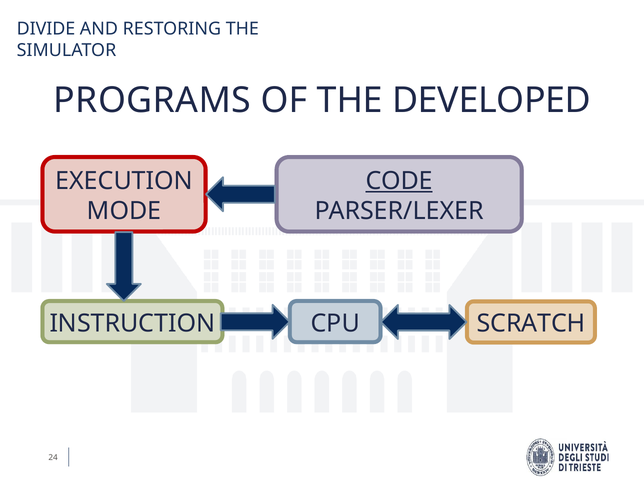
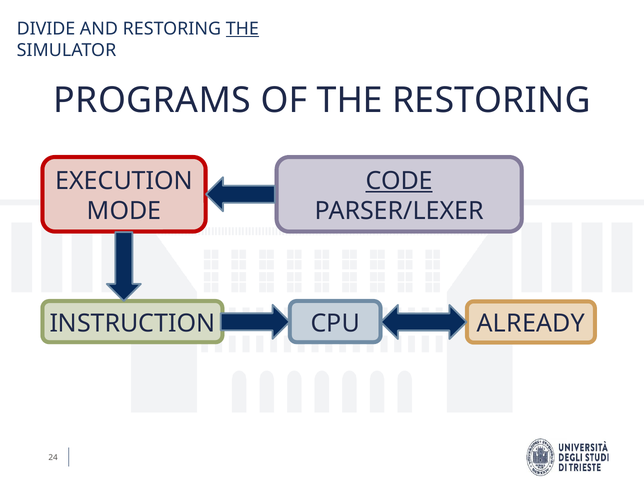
THE underline: none -> present (242, 29)
THE DEVELOPED: DEVELOPED -> RESTORING (491, 100)
SCRATCH: SCRATCH -> ALREADY (531, 324)
